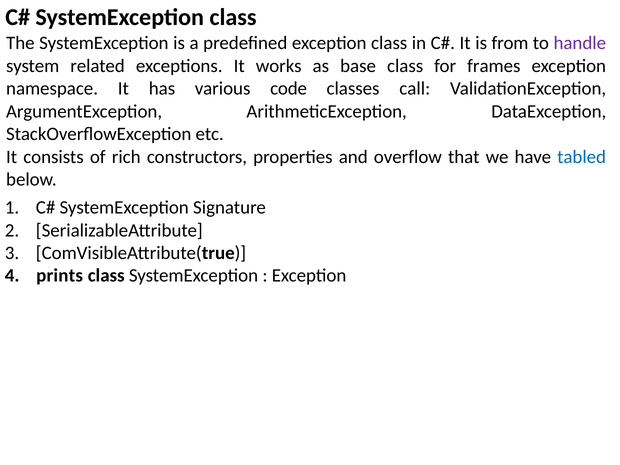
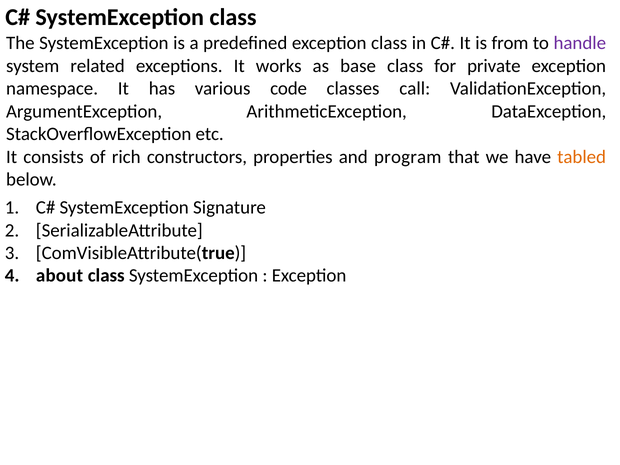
frames: frames -> private (494, 66)
overflow: overflow -> program (408, 157)
tabled colour: blue -> orange (582, 157)
prints: prints -> about (60, 276)
